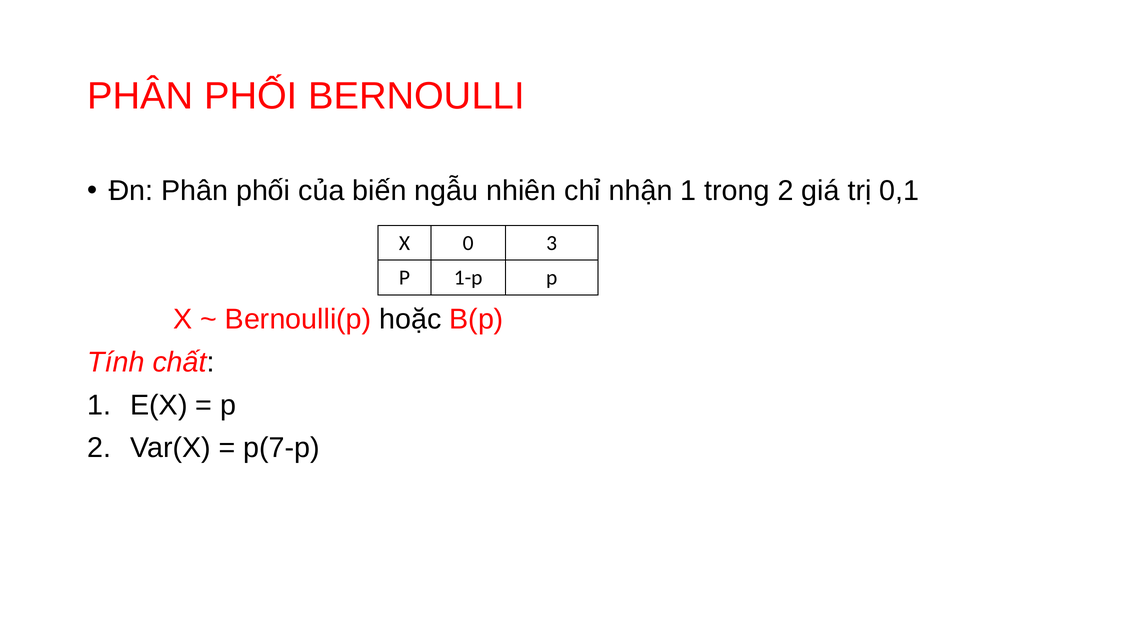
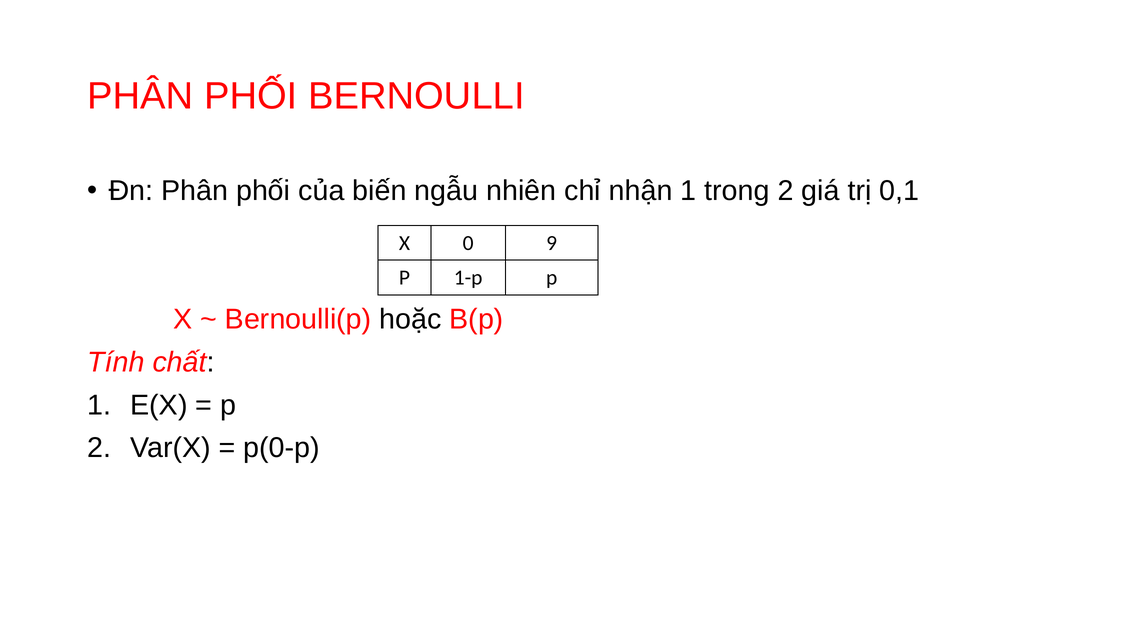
3: 3 -> 9 (552, 243)
p(7-p: p(7-p -> p(0-p (282, 448)
